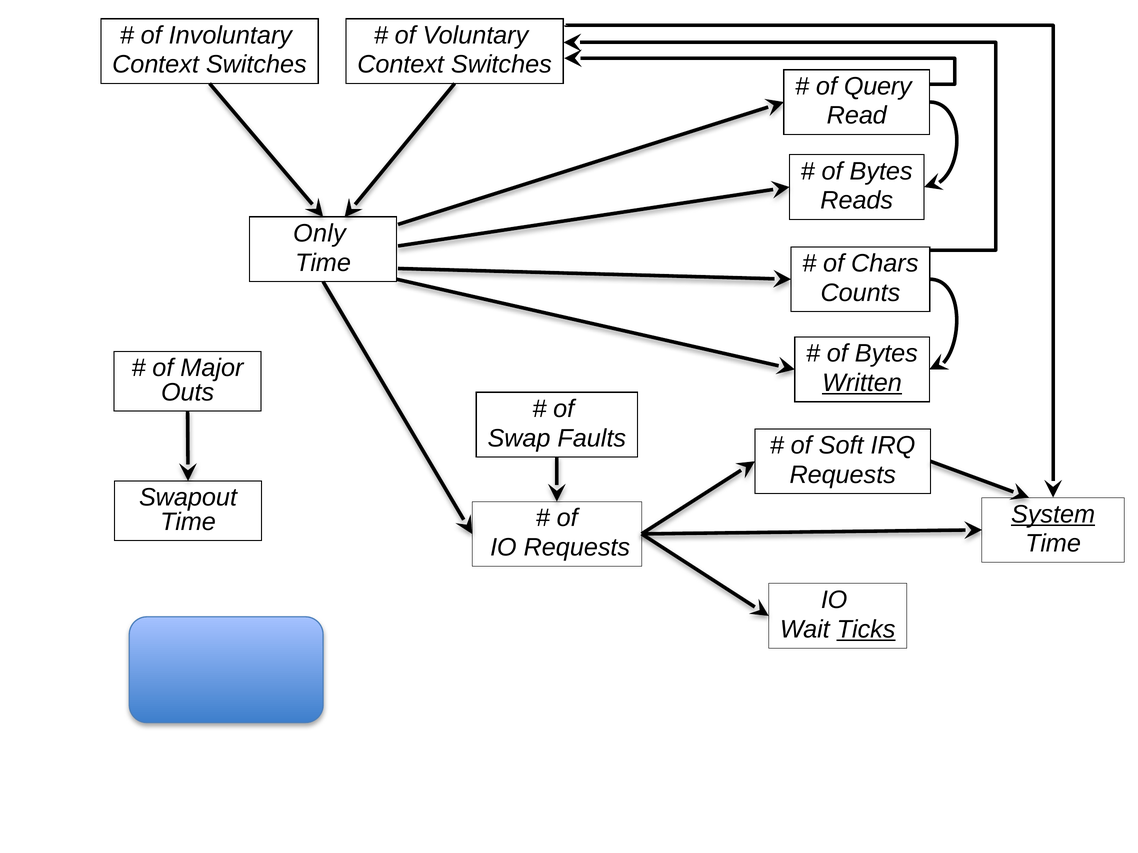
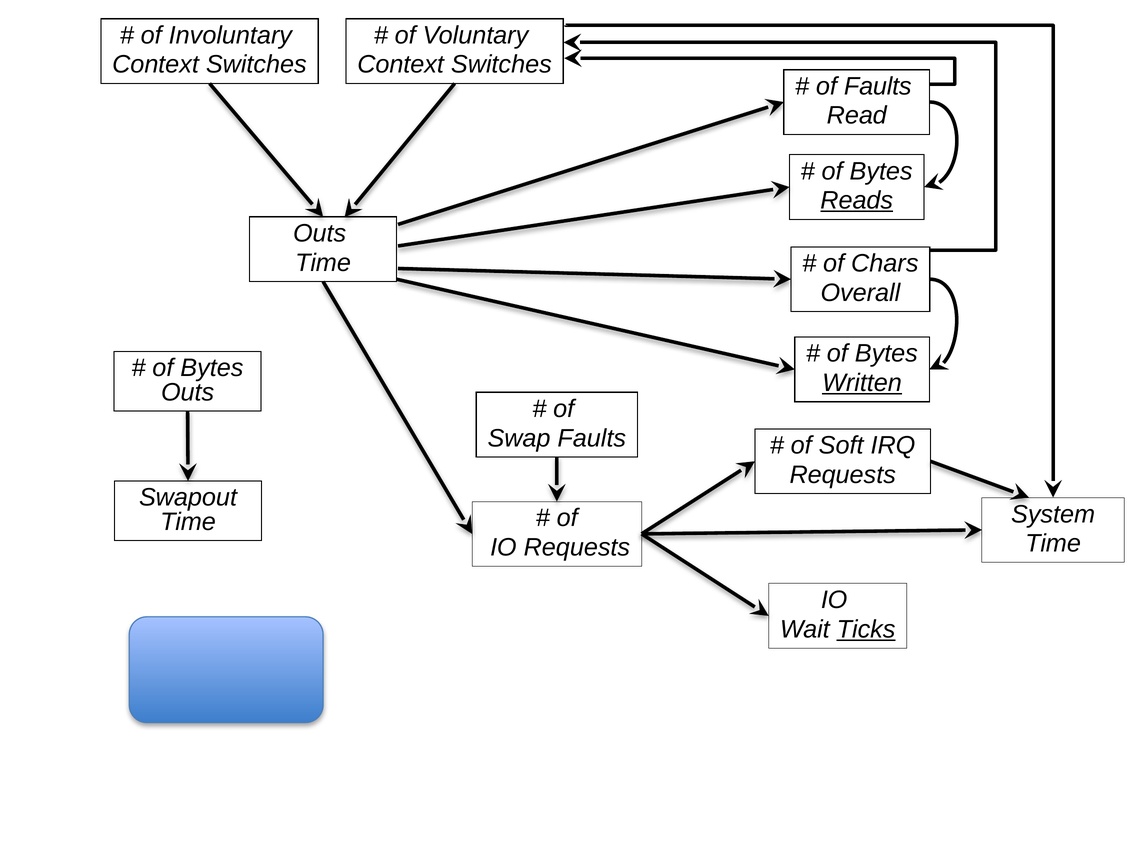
of Query: Query -> Faults (878, 86)
Reads underline: none -> present (857, 201)
Only: Only -> Outs (320, 234)
Counts: Counts -> Overall (860, 293)
Major: Major -> Bytes (212, 368)
System underline: present -> none (1053, 514)
